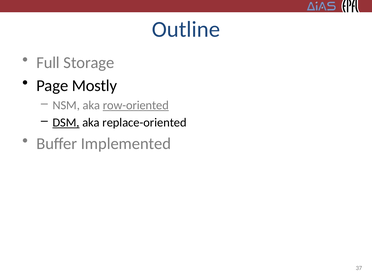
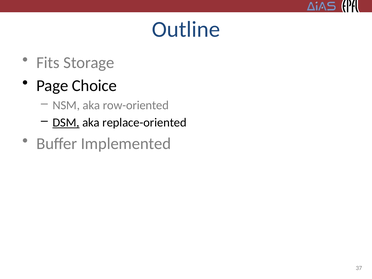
Full: Full -> Fits (48, 63)
Mostly: Mostly -> Choice (94, 86)
row-oriented underline: present -> none (136, 105)
